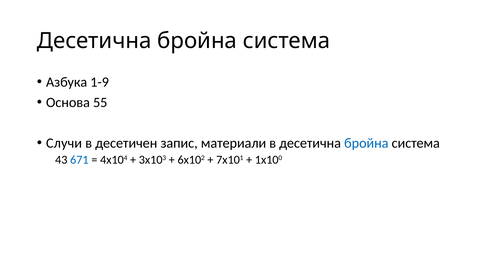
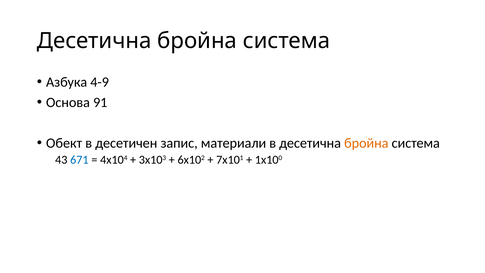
1-9: 1-9 -> 4-9 (100, 82)
55: 55 -> 91 (100, 102)
Случи: Случи -> Обект (64, 143)
бройна colour: blue -> orange (366, 143)
